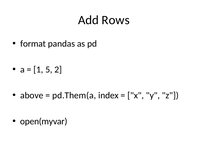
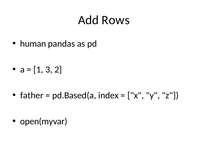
format: format -> human (33, 44)
5: 5 -> 3 (49, 70)
above: above -> father (32, 95)
pd.Them(a: pd.Them(a -> pd.Based(a (74, 95)
